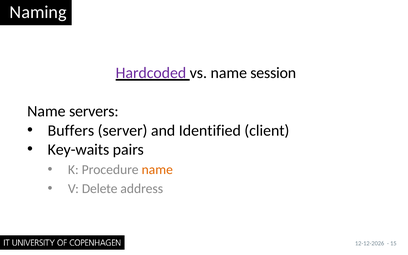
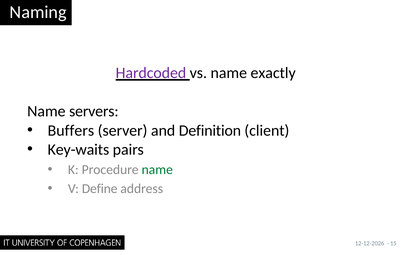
session: session -> exactly (273, 73)
Identified: Identified -> Definition (210, 130)
name colour: orange -> green (157, 170)
Delete: Delete -> Define (100, 189)
